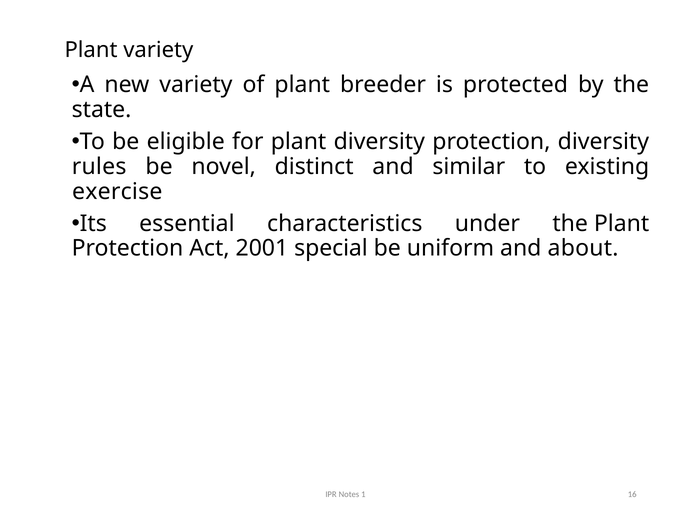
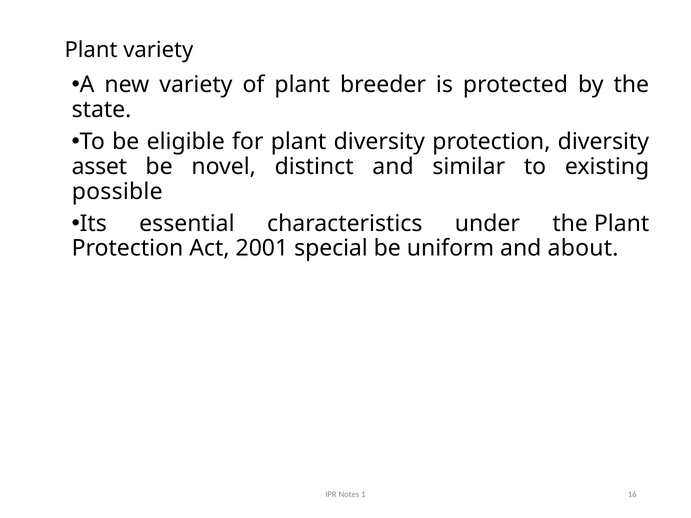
rules: rules -> asset (99, 167)
exercise: exercise -> possible (117, 192)
